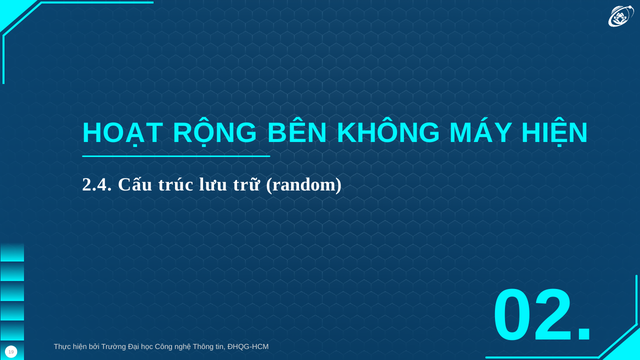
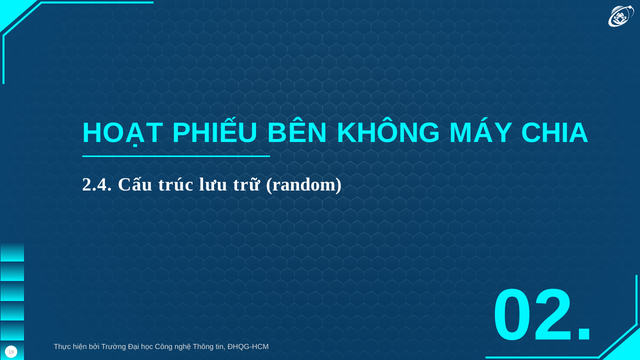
RỘNG: RỘNG -> PHIẾU (215, 133)
MÁY HIỆN: HIỆN -> CHIA (555, 133)
